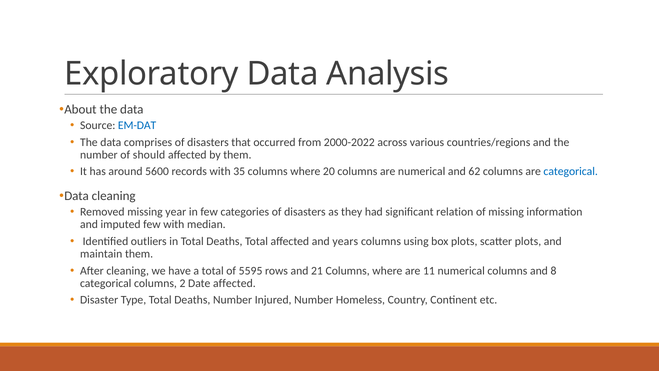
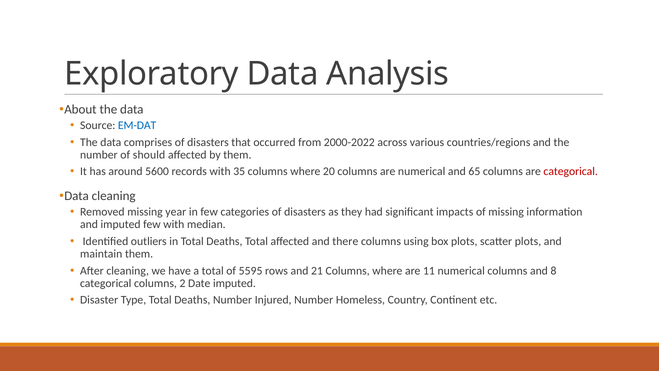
62: 62 -> 65 (474, 171)
categorical colour: blue -> red (571, 171)
relation: relation -> impacts (455, 212)
years: years -> there (345, 241)
Date affected: affected -> imputed (234, 283)
